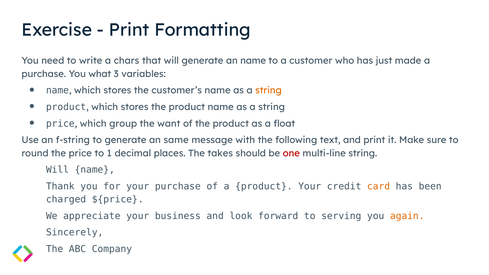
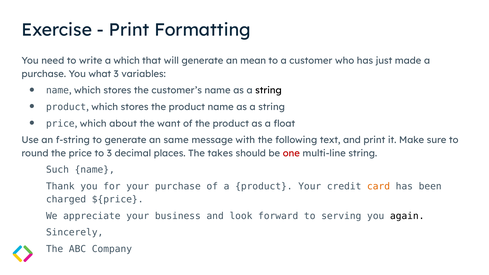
a chars: chars -> which (127, 61)
an name: name -> mean (253, 61)
string colour: orange -> black (268, 91)
group: group -> about (123, 124)
to 1: 1 -> 3 (109, 153)
Will: Will -> Such (57, 170)
again colour: orange -> black (407, 216)
